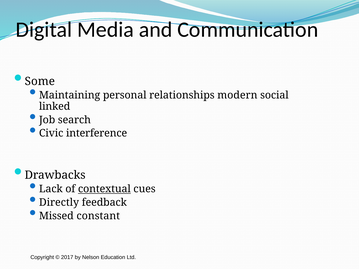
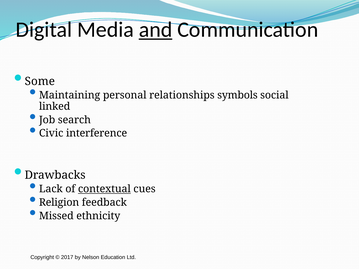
and underline: none -> present (156, 30)
modern: modern -> symbols (237, 95)
Directly: Directly -> Religion (59, 203)
constant: constant -> ethnicity (98, 216)
